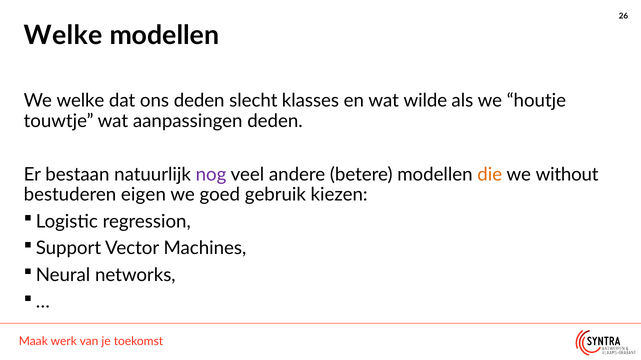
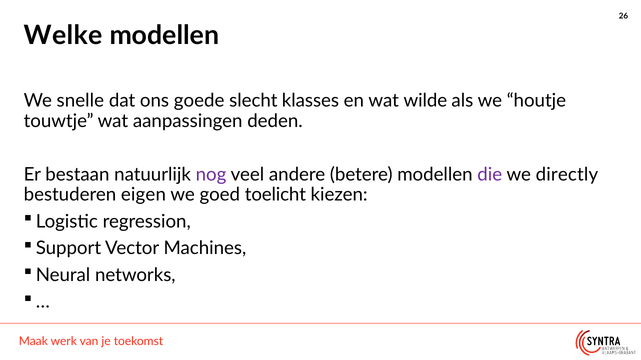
We welke: welke -> snelle (80, 101)
ons deden: deden -> goede (199, 101)
die colour: orange -> purple (490, 175)
without: without -> directly (567, 175)
gebruik: gebruik -> toelicht (275, 195)
